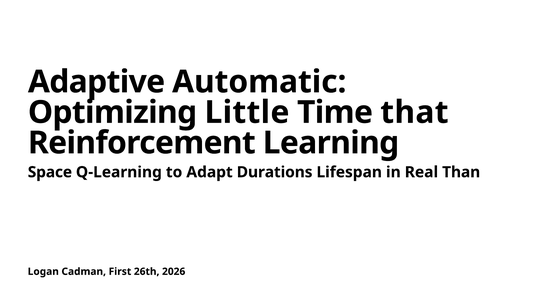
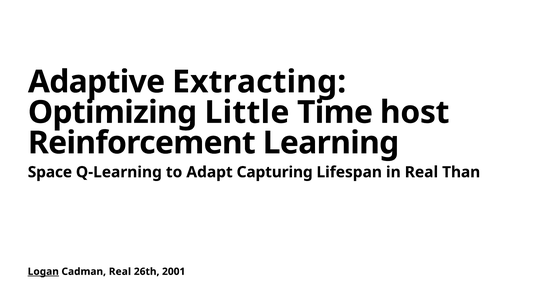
Automatic: Automatic -> Extracting (259, 82)
that: that -> host (415, 112)
Durations: Durations -> Capturing (275, 172)
Logan underline: none -> present (43, 271)
Cadman First: First -> Real (120, 271)
2026: 2026 -> 2001 (174, 271)
